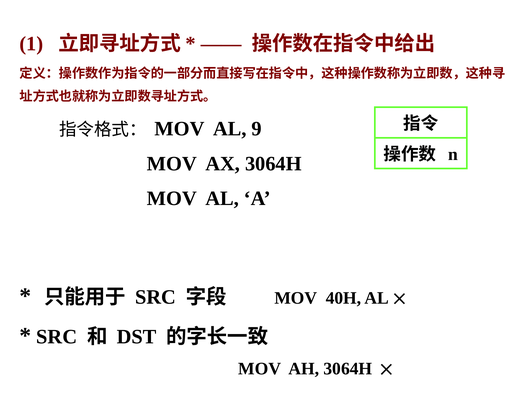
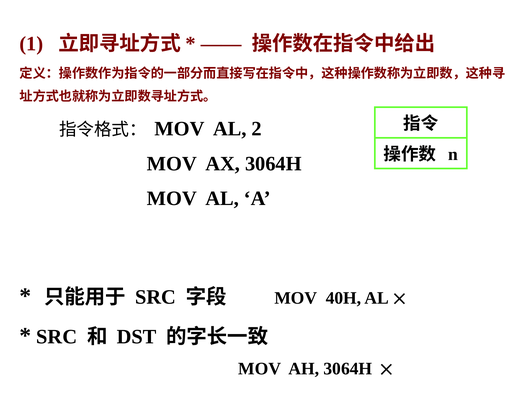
9: 9 -> 2 (257, 129)
